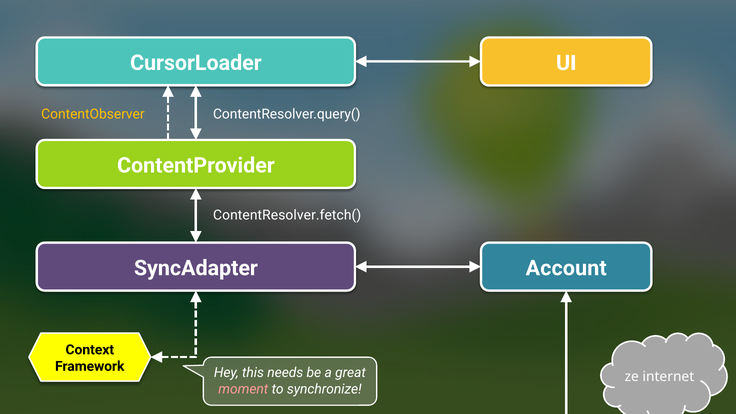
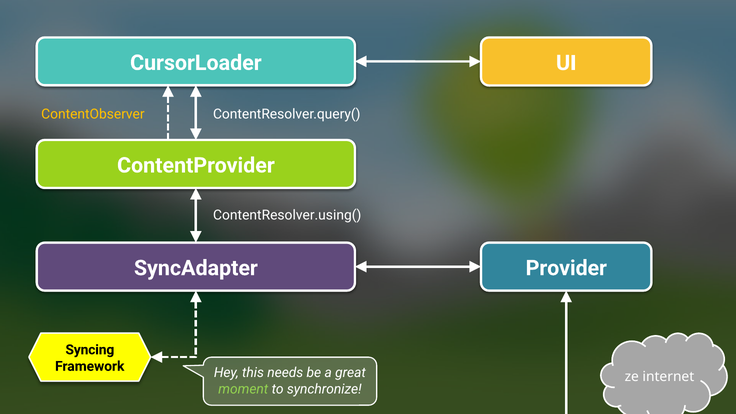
ContentResolver.fetch(: ContentResolver.fetch( -> ContentResolver.using( (287, 215)
Account: Account -> Provider (566, 268)
Context: Context -> Syncing (90, 350)
moment colour: pink -> light green (243, 389)
